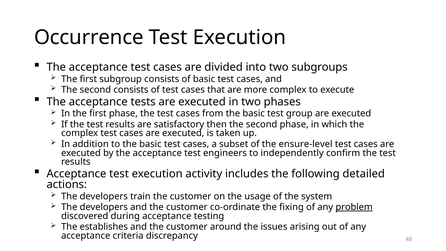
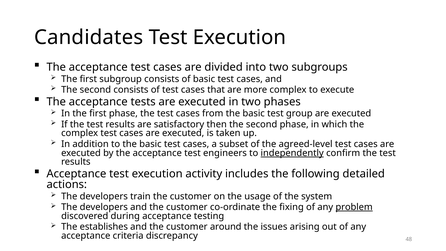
Occurrence: Occurrence -> Candidates (89, 37)
ensure-level: ensure-level -> agreed-level (306, 144)
independently underline: none -> present (292, 153)
